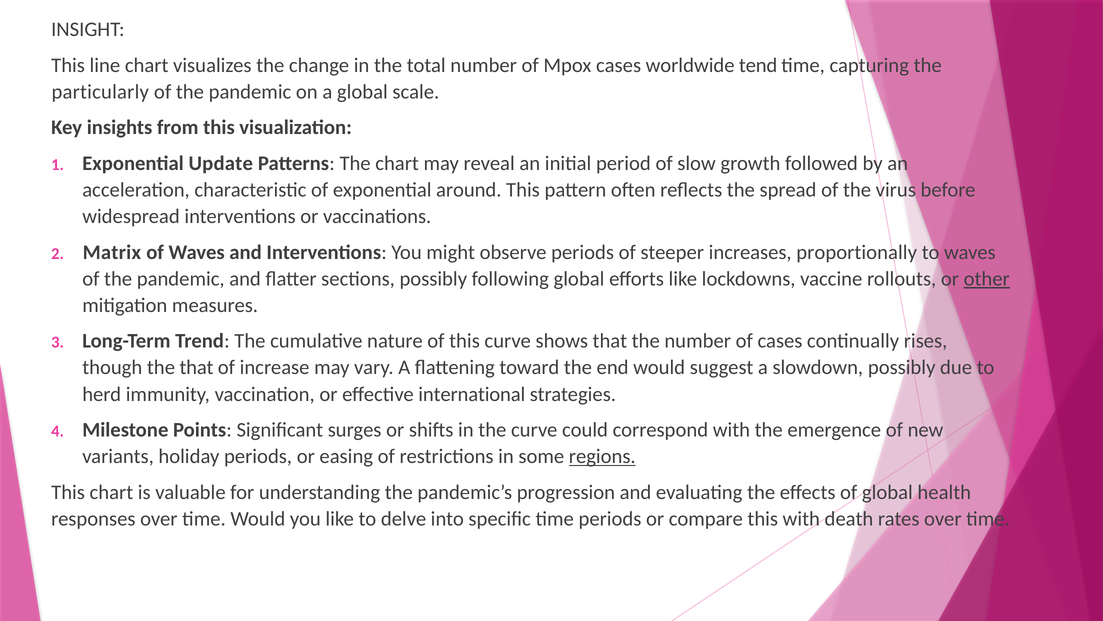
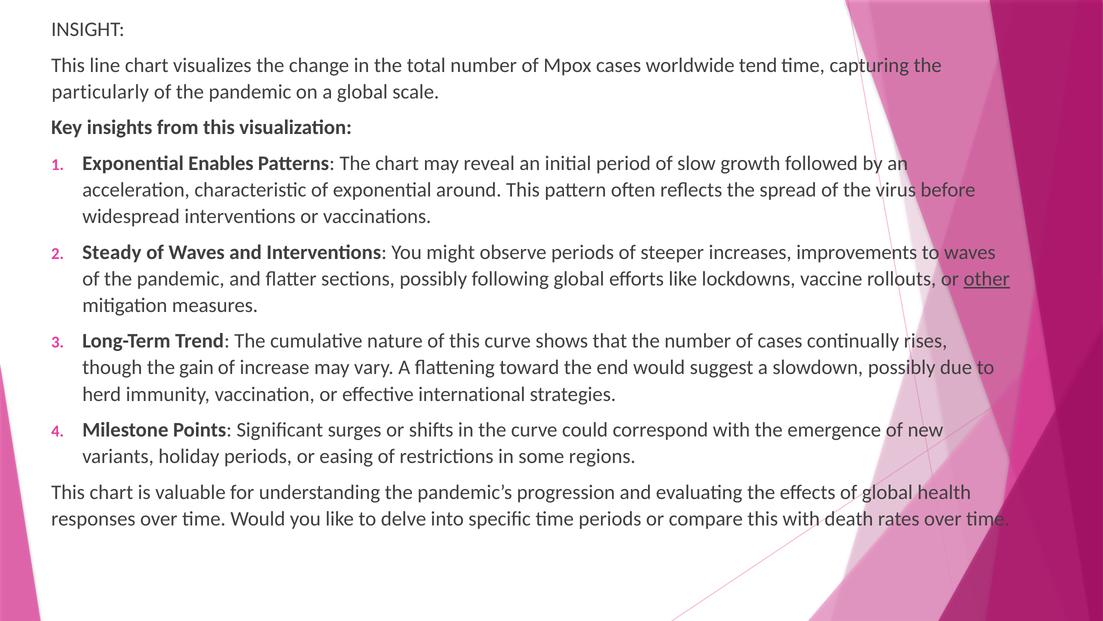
Update: Update -> Enables (221, 163)
Matrix: Matrix -> Steady (112, 252)
proportionally: proportionally -> improvements (857, 252)
the that: that -> gain (197, 367)
regions underline: present -> none (602, 456)
